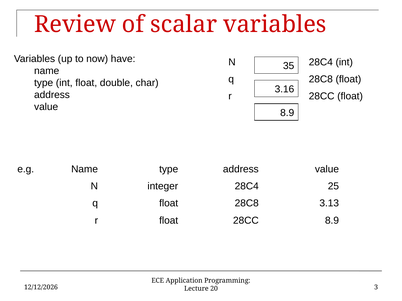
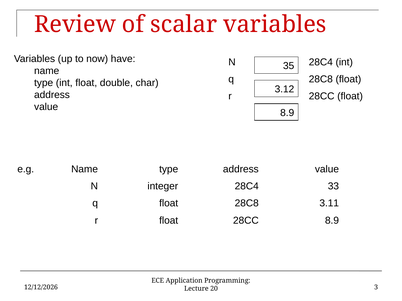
3.16: 3.16 -> 3.12 (284, 89)
25: 25 -> 33 (333, 187)
3.13: 3.13 -> 3.11 (329, 204)
